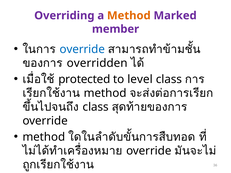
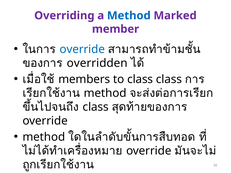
Method colour: orange -> blue (129, 16)
protected: protected -> members (84, 79)
to level: level -> class (140, 79)
